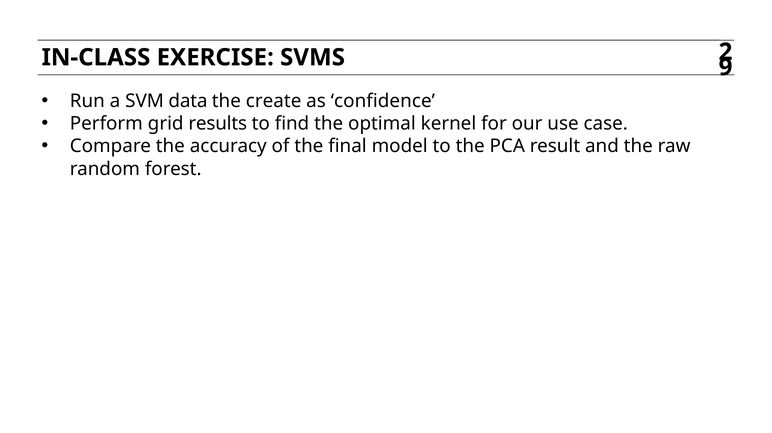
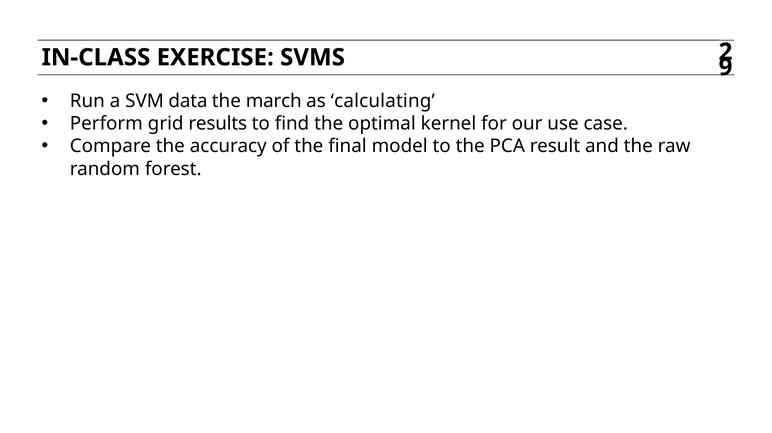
create: create -> march (274, 101)
confidence: confidence -> calculating (383, 101)
